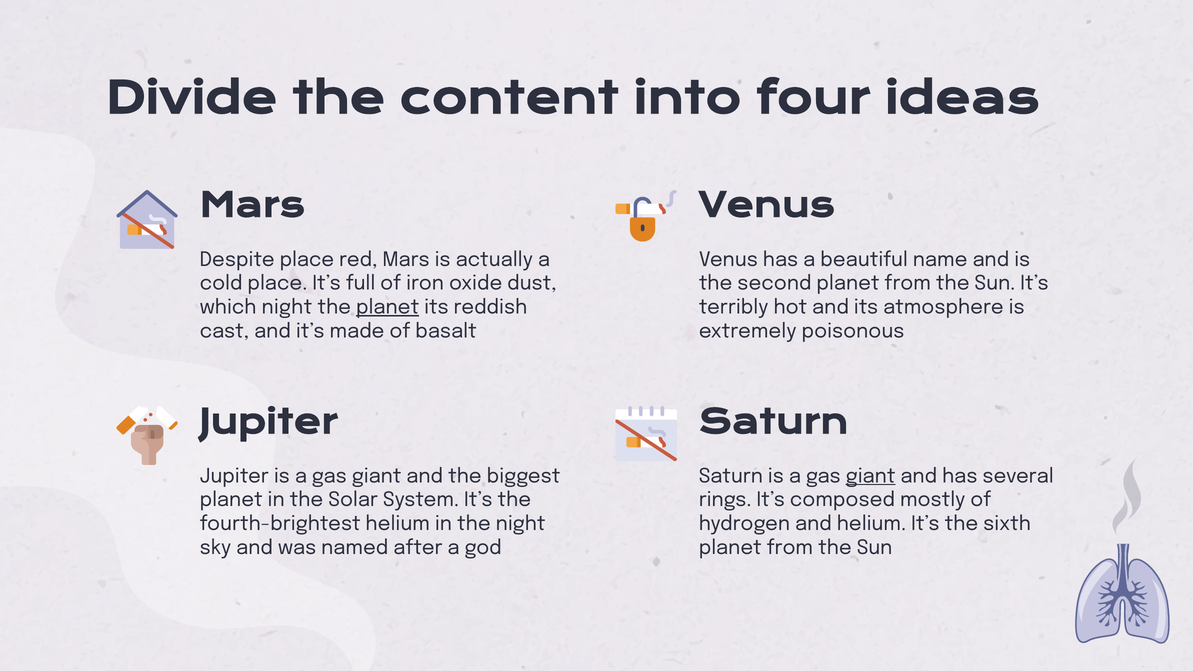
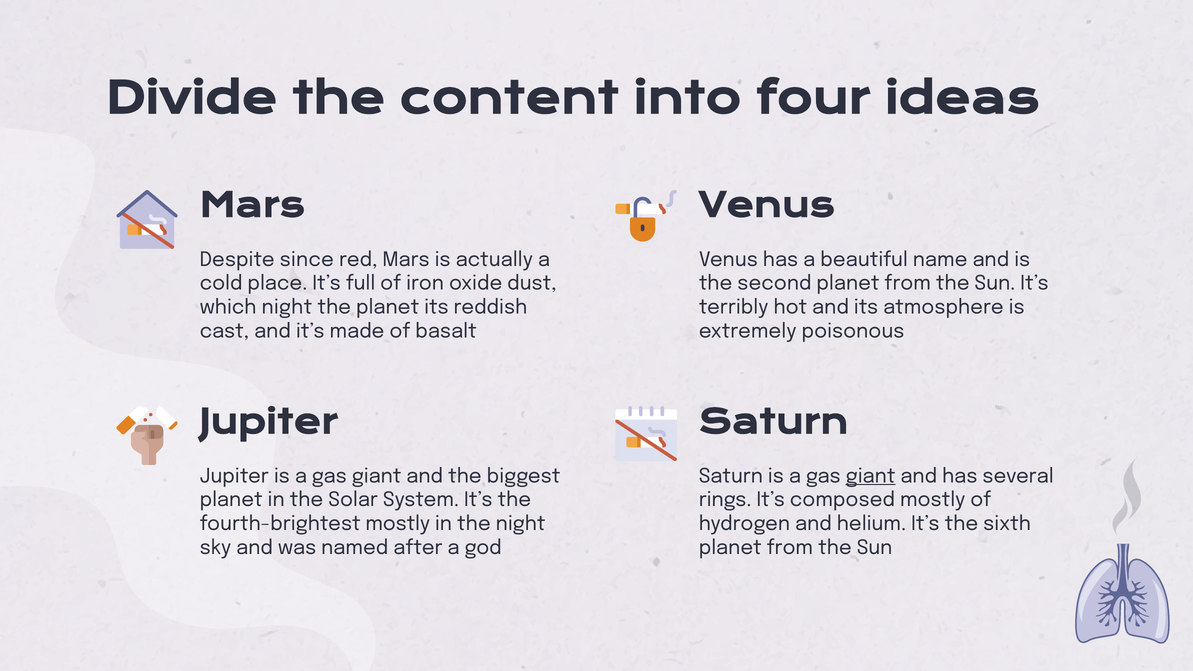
Despite place: place -> since (307, 260)
planet underline: present -> none (388, 307)
fourth-brightest helium: helium -> mostly (398, 524)
